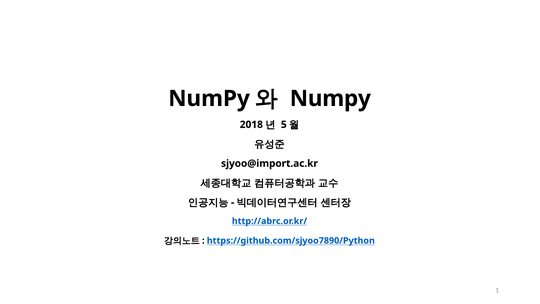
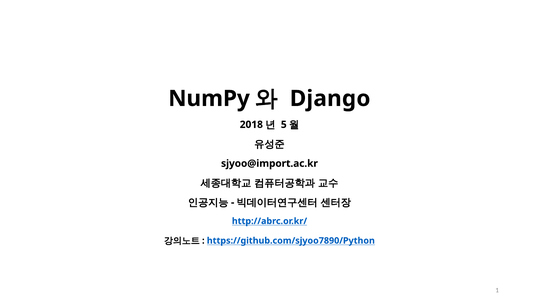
Numpy: Numpy -> Django (330, 98)
